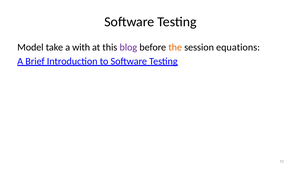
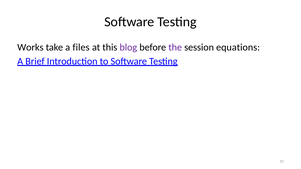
Model: Model -> Works (30, 47)
with: with -> files (81, 47)
the colour: orange -> purple (175, 47)
